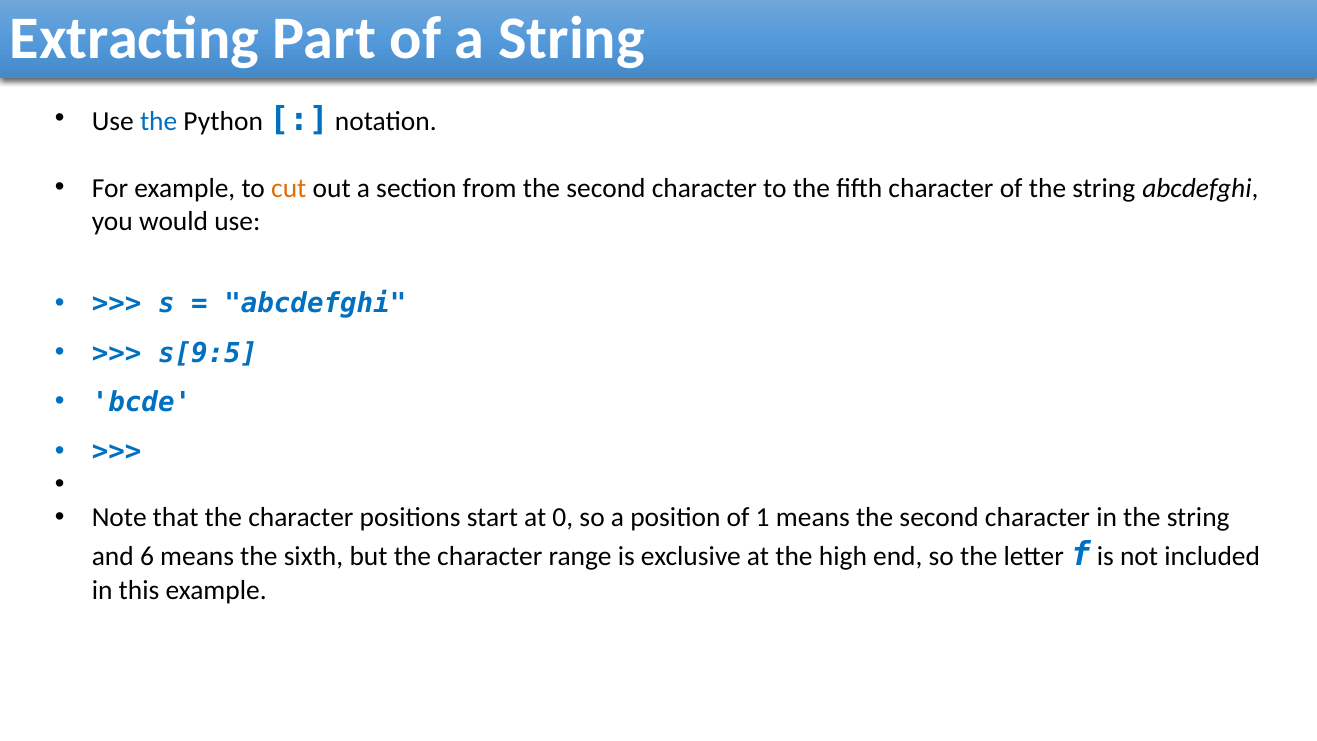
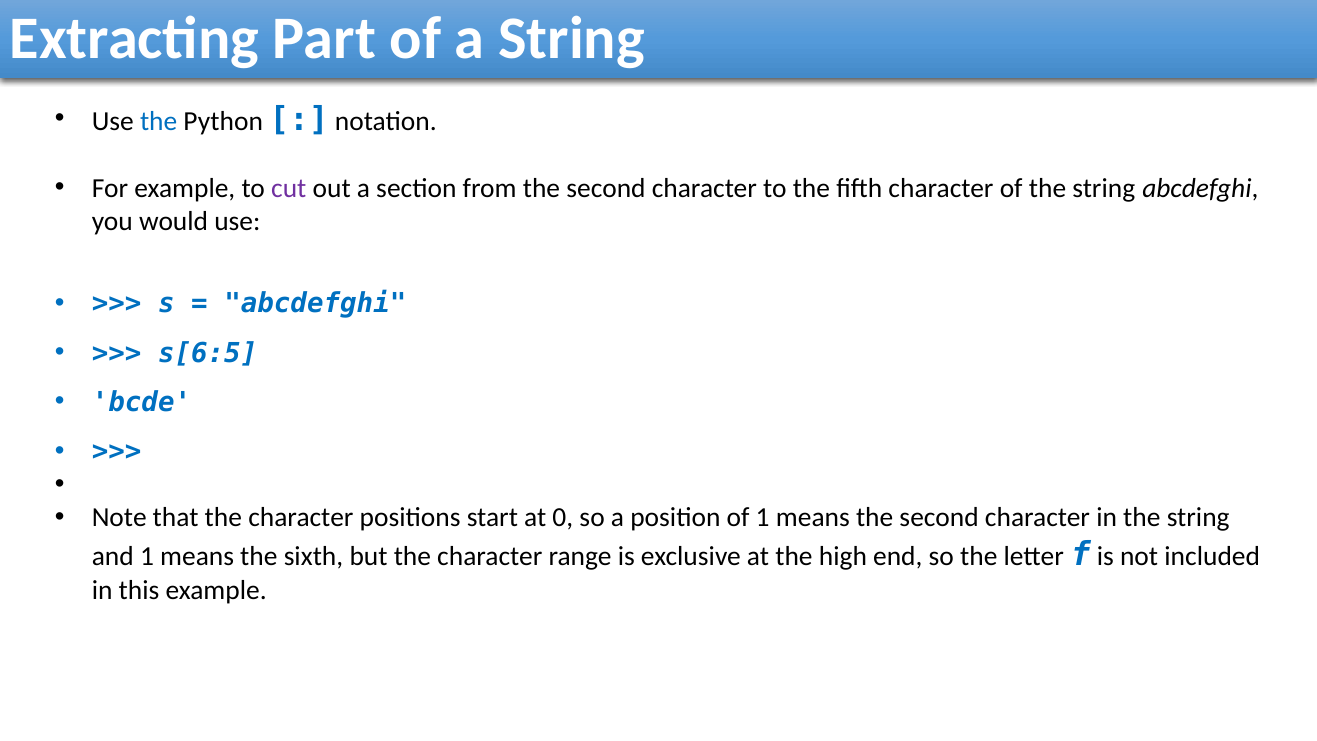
cut colour: orange -> purple (289, 188)
s[9:5: s[9:5 -> s[6:5 (208, 353)
and 6: 6 -> 1 (147, 556)
